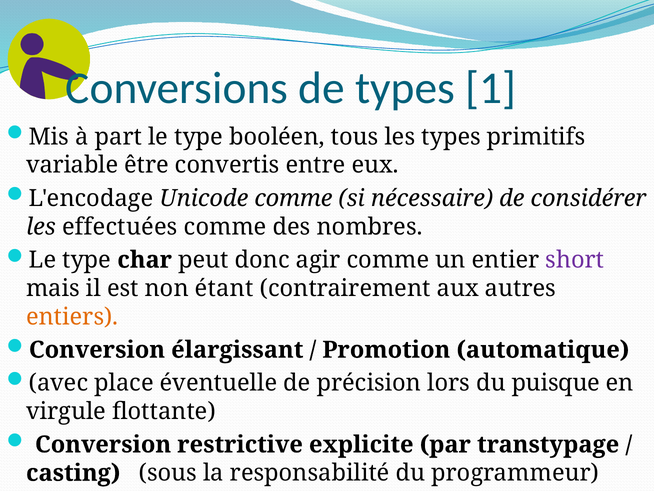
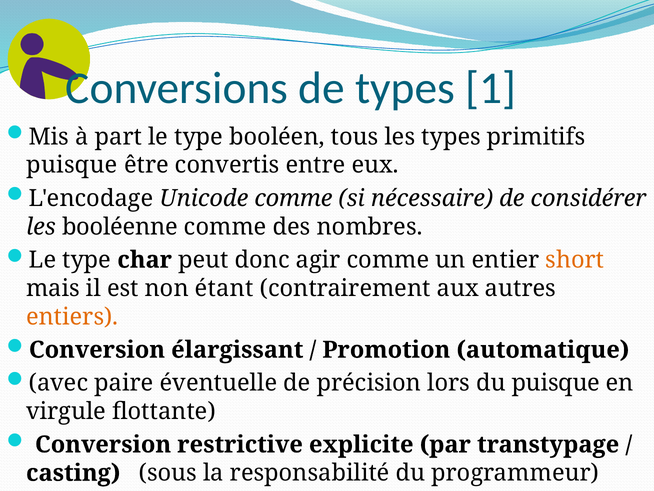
variable: variable -> puisque (72, 165)
effectuées: effectuées -> booléenne (120, 227)
short colour: purple -> orange (575, 260)
place: place -> paire (124, 383)
